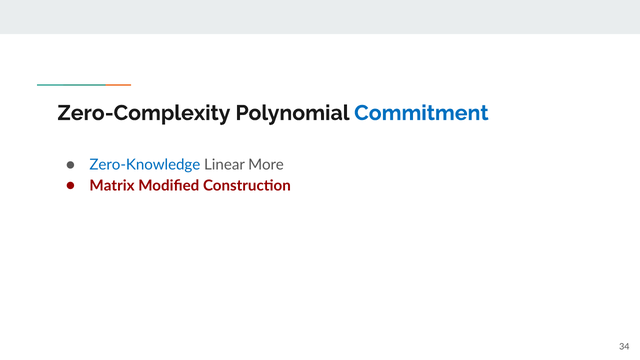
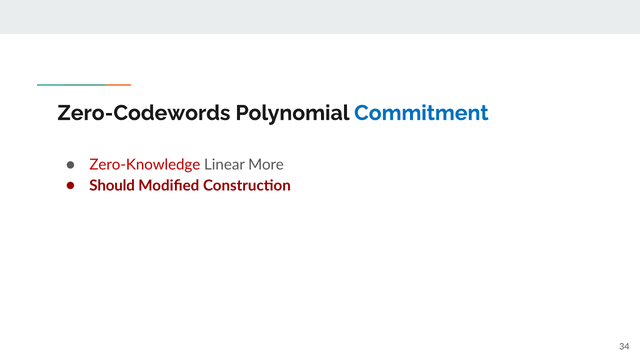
Zero-Complexity: Zero-Complexity -> Zero-Codewords (144, 113)
Zero-Knowledge colour: blue -> red (145, 165)
Matrix: Matrix -> Should (112, 186)
